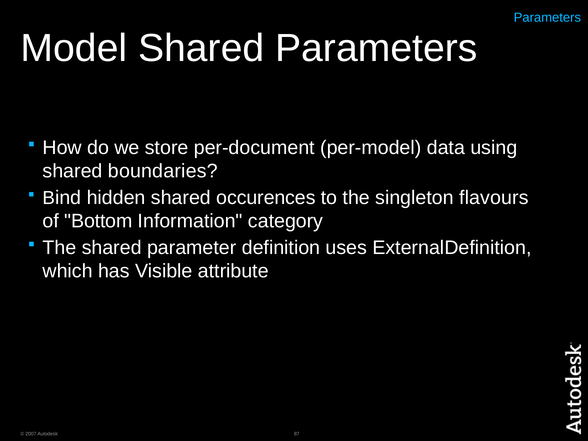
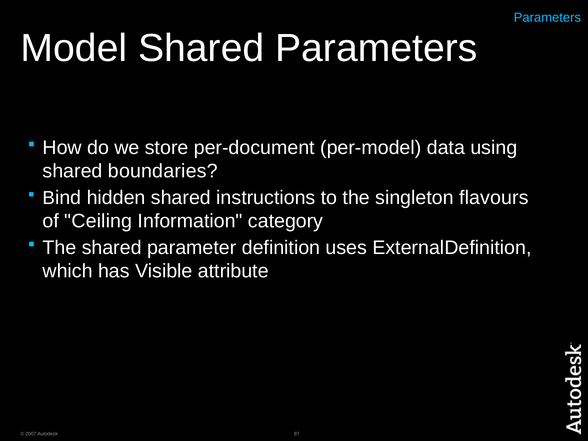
occurences: occurences -> instructions (266, 198)
Bottom: Bottom -> Ceiling (98, 221)
